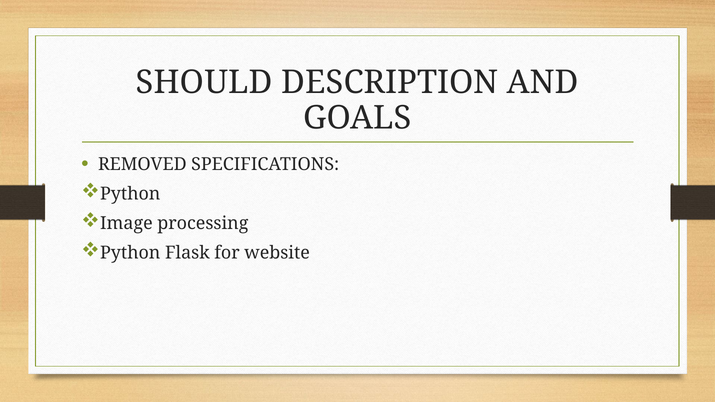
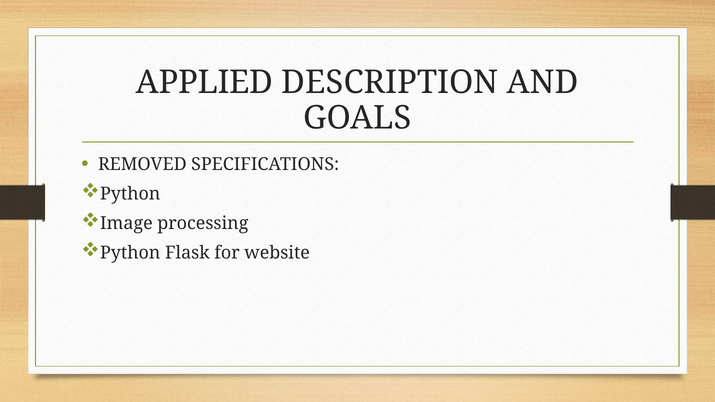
SHOULD: SHOULD -> APPLIED (205, 82)
